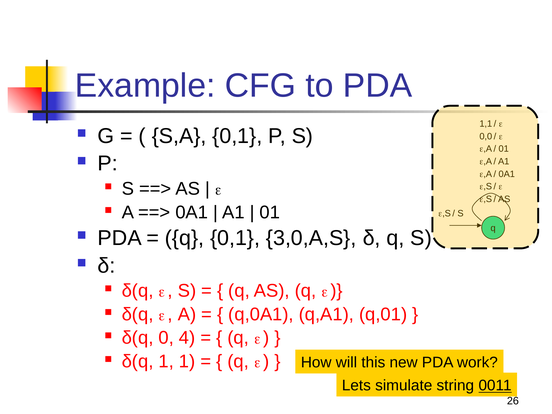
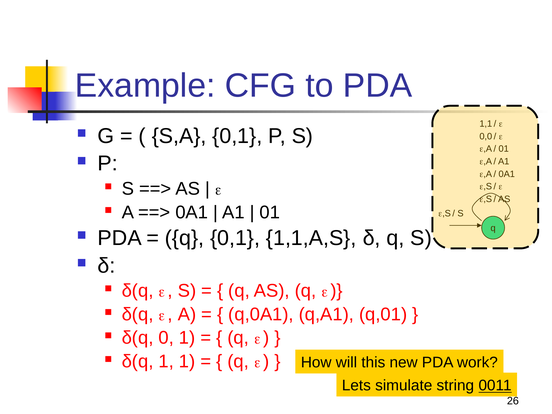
3,0,A,S: 3,0,A,S -> 1,1,A,S (311, 238)
0 4: 4 -> 1 (187, 338)
